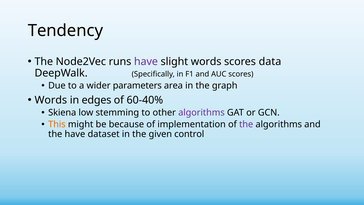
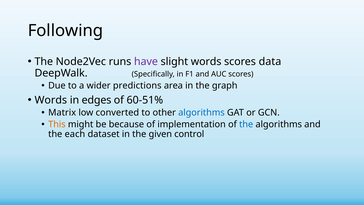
Tendency: Tendency -> Following (65, 31)
parameters: parameters -> predictions (137, 86)
60-40%: 60-40% -> 60-51% (145, 100)
Skiena: Skiena -> Matrix (62, 113)
stemming: stemming -> converted (117, 113)
algorithms colour: purple -> blue (201, 113)
the colour: purple -> blue (246, 124)
the have: have -> each (75, 134)
